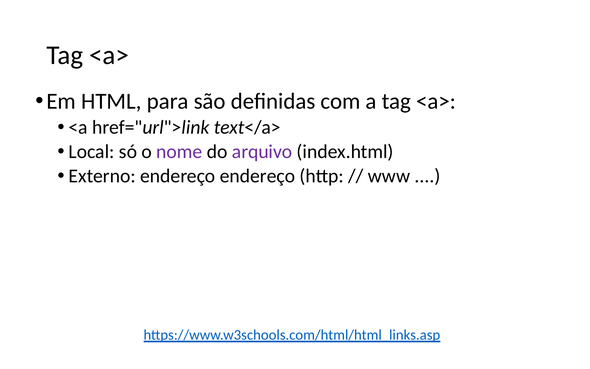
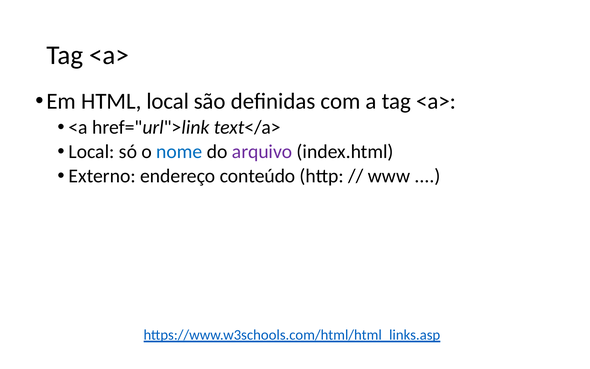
HTML para: para -> local (168, 101)
nome colour: purple -> blue (179, 152)
endereço endereço: endereço -> conteúdo (257, 176)
